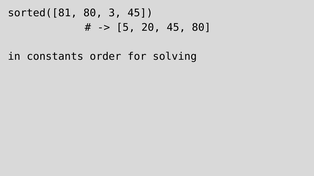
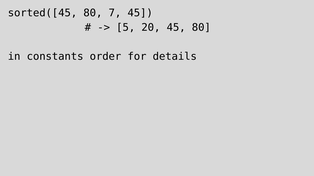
sorted([81: sorted([81 -> sorted([45 (42, 13)
3: 3 -> 7 (115, 13)
solving: solving -> details (175, 57)
